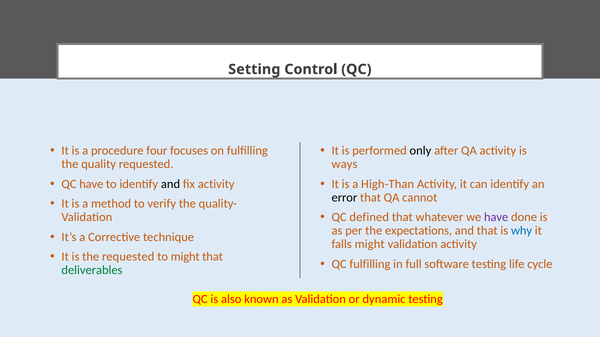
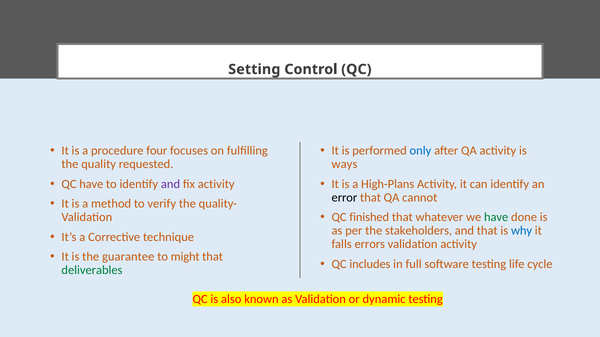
only colour: black -> blue (420, 151)
and colour: black -> purple (171, 184)
High-Than: High-Than -> High-Plans (388, 184)
defined: defined -> finished (369, 218)
have colour: purple -> green (496, 218)
expectations: expectations -> stakeholders (419, 231)
falls might: might -> errors (370, 245)
the requested: requested -> guarantee (128, 257)
QC fulfilling: fulfilling -> includes (370, 264)
